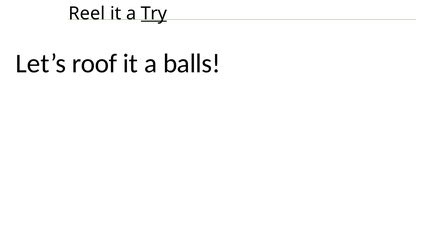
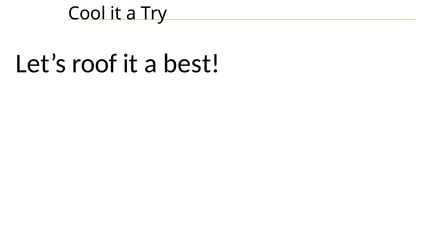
Reel: Reel -> Cool (87, 13)
Try underline: present -> none (154, 13)
balls: balls -> best (192, 64)
